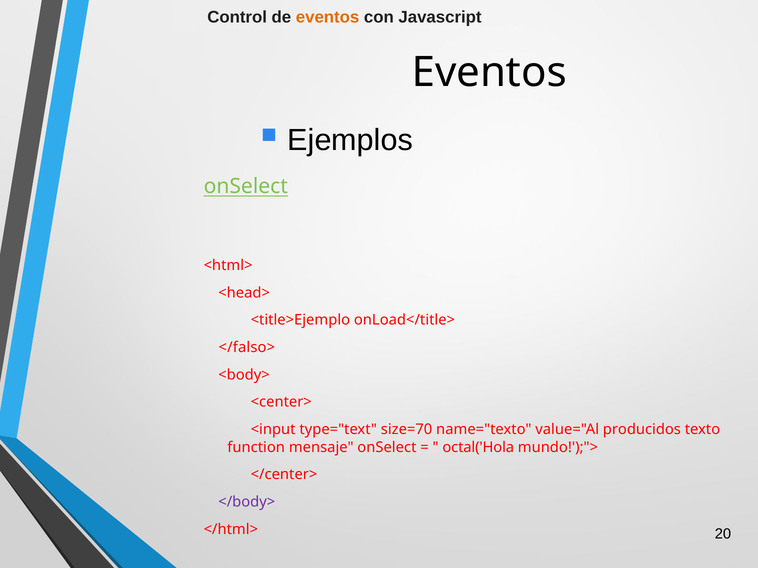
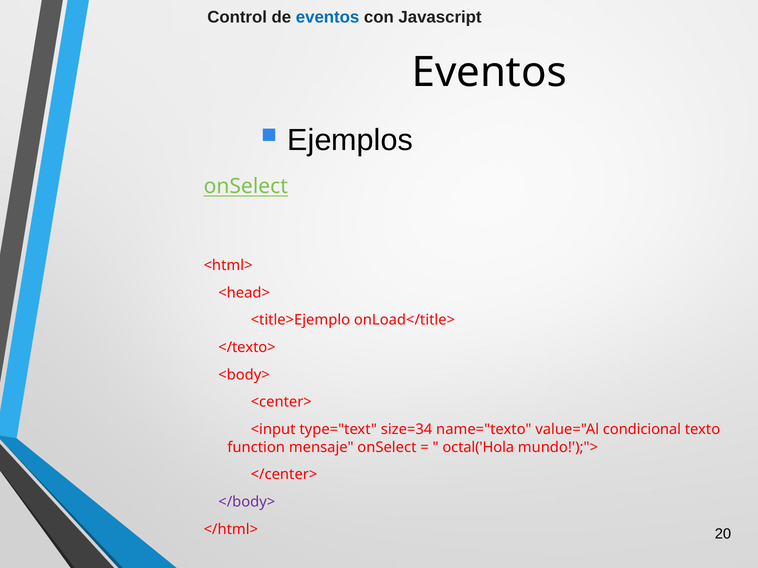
eventos colour: orange -> blue (328, 17)
</falso>: </falso> -> </texto> (247, 348)
size=70: size=70 -> size=34 (407, 430)
producidos: producidos -> condicional (642, 430)
